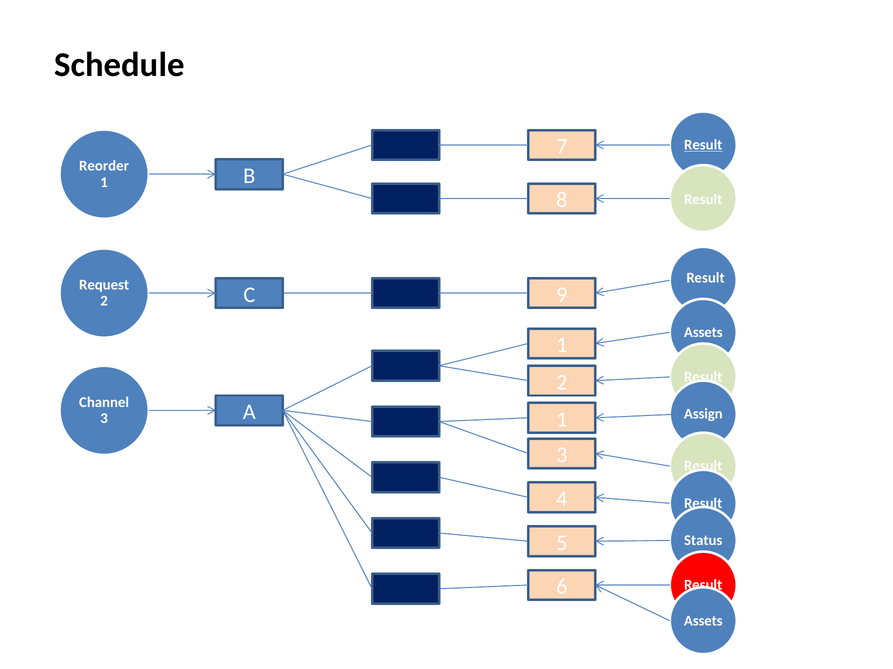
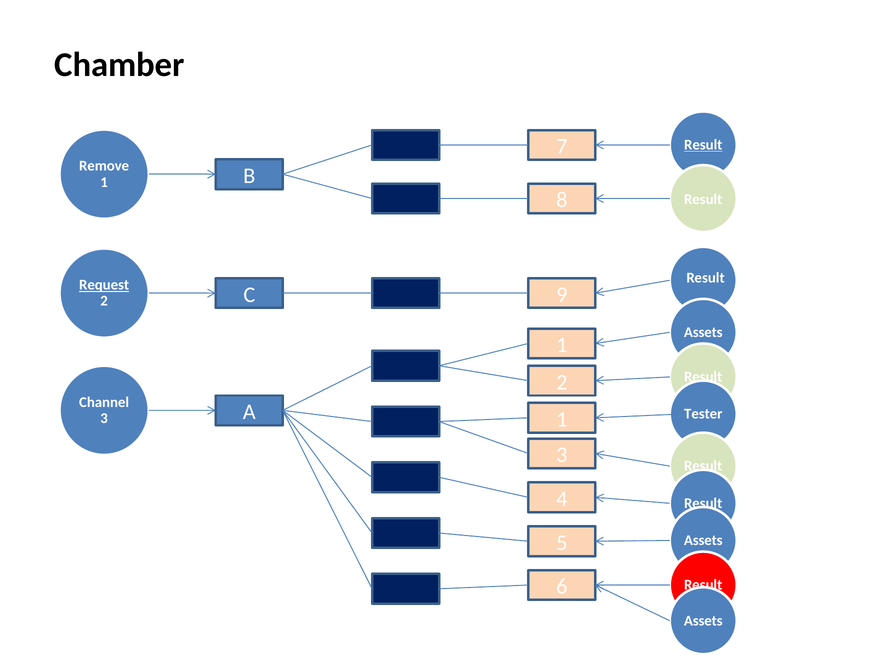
Schedule: Schedule -> Chamber (119, 65)
Reorder: Reorder -> Remove (104, 166)
Request underline: none -> present (104, 285)
Assign: Assign -> Tester (703, 414)
Status: Status -> Assets (703, 541)
